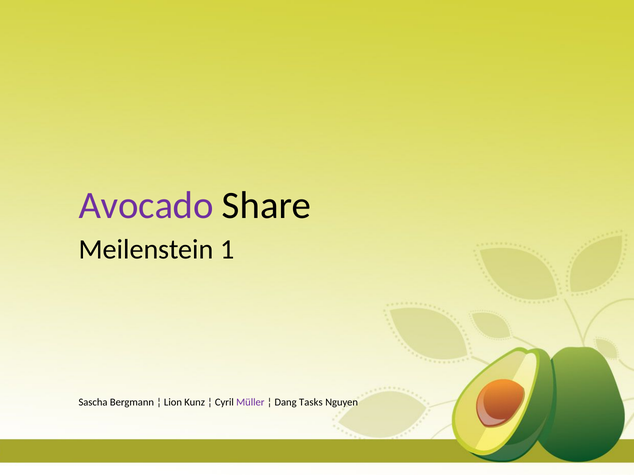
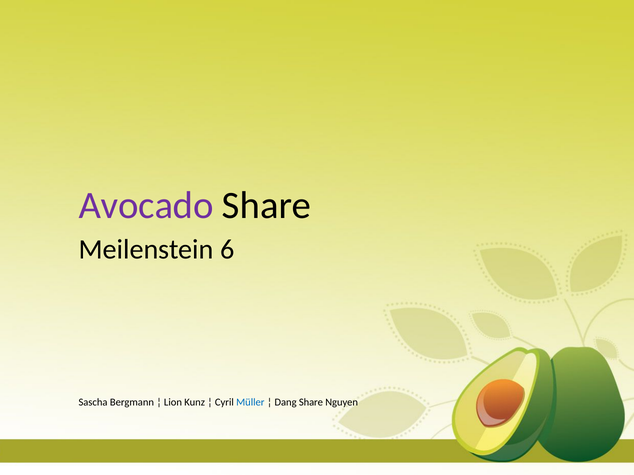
1: 1 -> 6 (227, 250)
Müller colour: purple -> blue (250, 403)
Dang Tasks: Tasks -> Share (311, 403)
